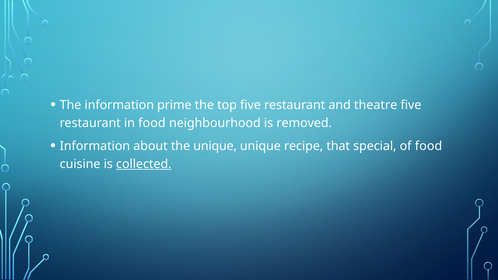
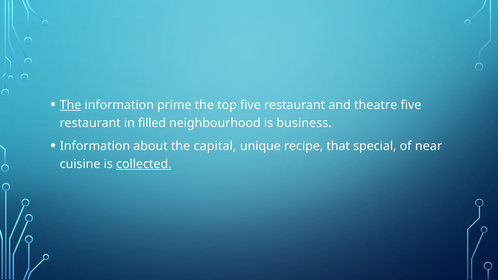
The underline: none -> present (71, 105)
in food: food -> filled (152, 123)
removed: removed -> business (304, 123)
the unique: unique -> capital (215, 146)
of food: food -> near (429, 146)
